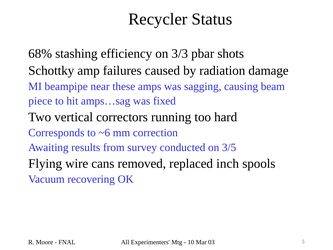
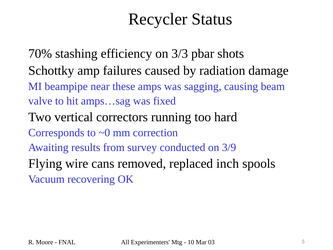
68%: 68% -> 70% (40, 54)
piece: piece -> valve (40, 101)
~6: ~6 -> ~0 (104, 133)
3/5: 3/5 -> 3/9 (229, 147)
